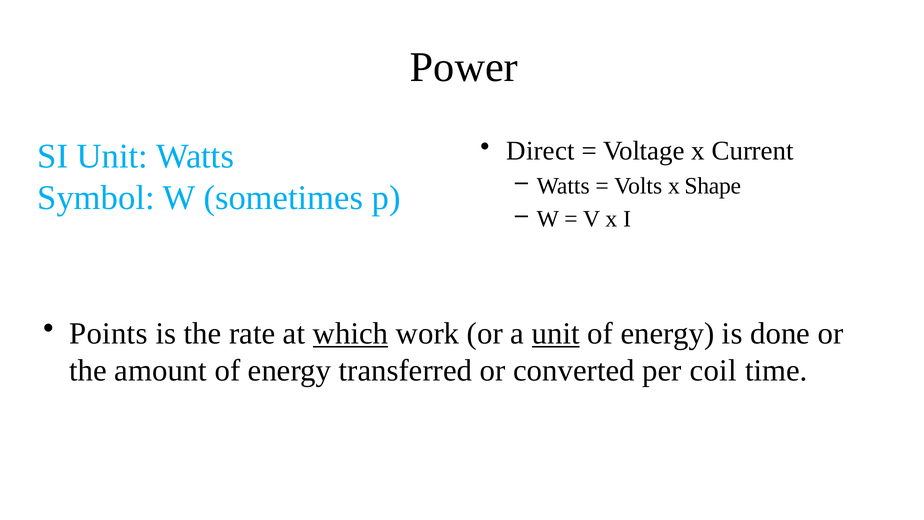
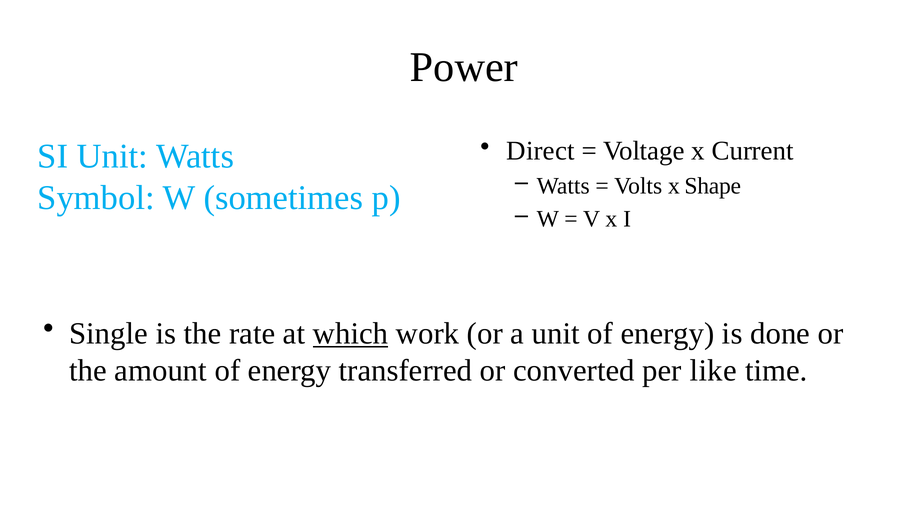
Points: Points -> Single (109, 333)
unit underline: present -> none (556, 333)
coil: coil -> like (713, 370)
